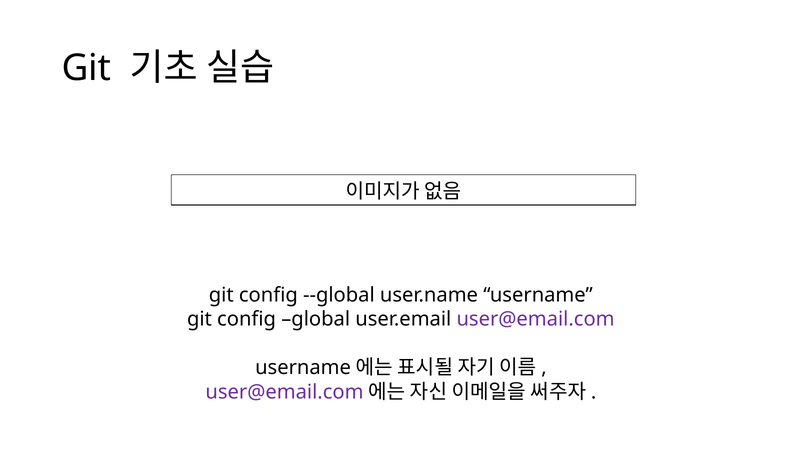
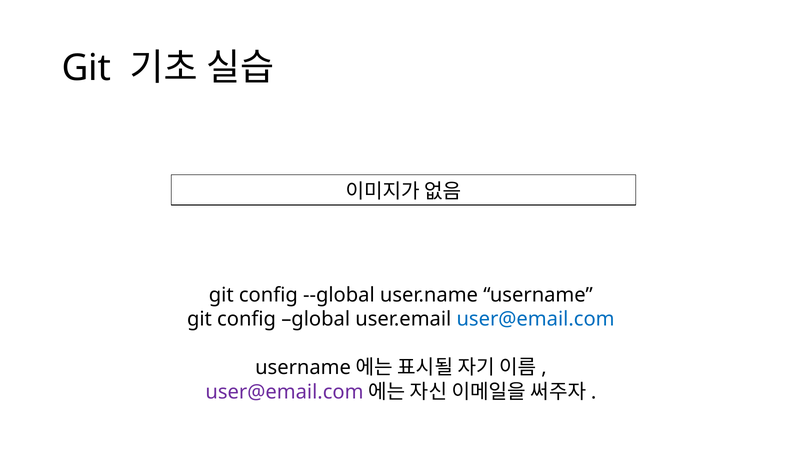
user@email.com colour: purple -> blue (536, 319)
